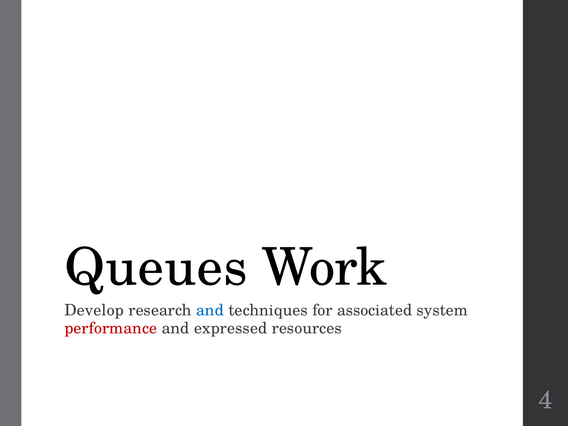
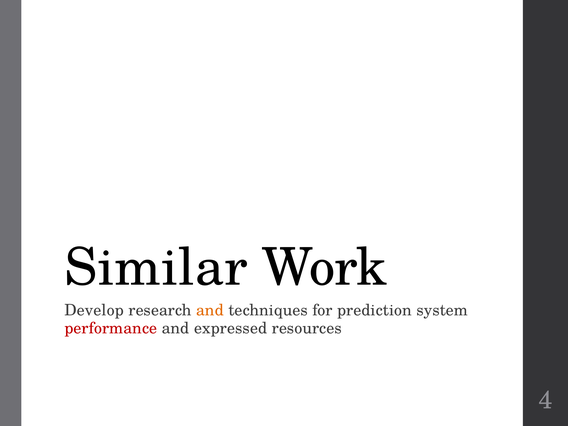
Queues: Queues -> Similar (156, 268)
and colour: blue -> orange (210, 310)
associated: associated -> prediction (374, 310)
